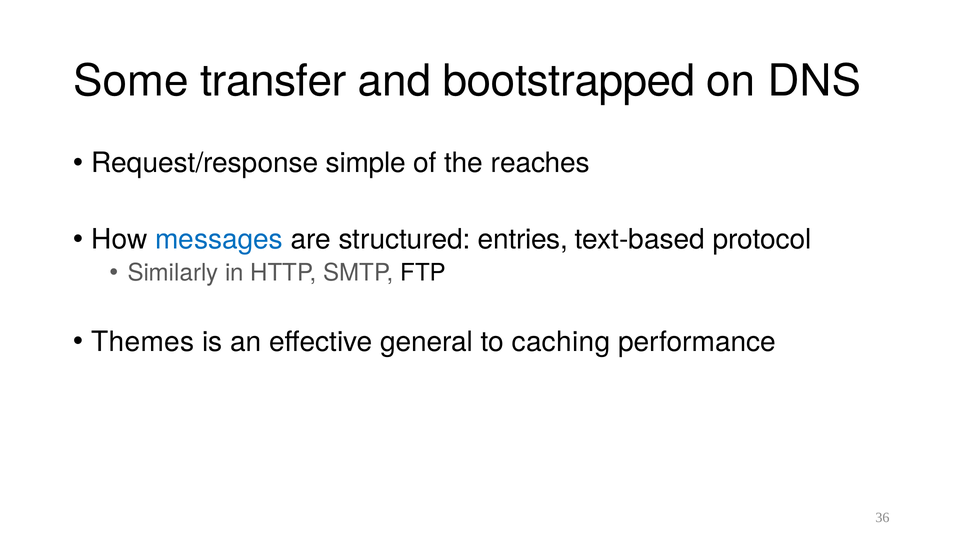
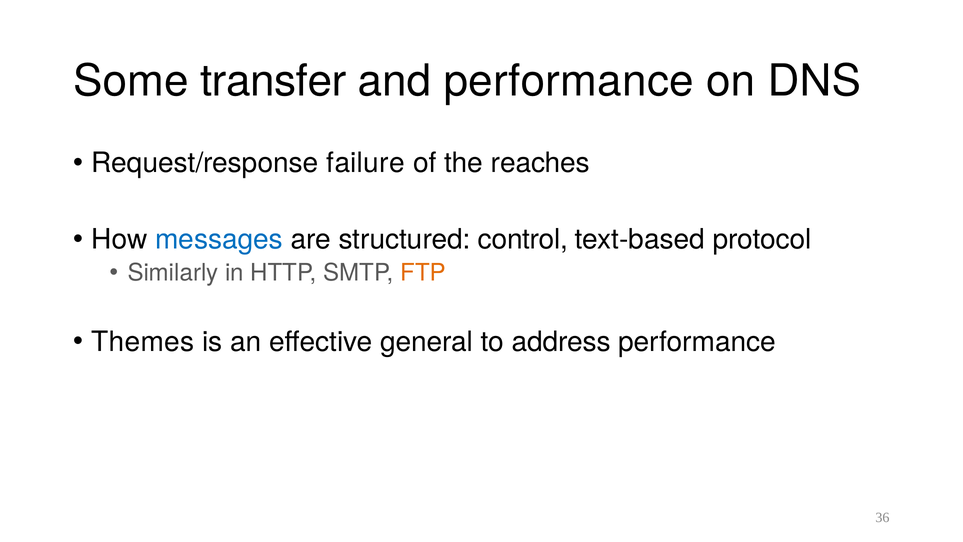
and bootstrapped: bootstrapped -> performance (569, 81)
simple: simple -> failure (366, 163)
entries: entries -> control (523, 239)
FTP colour: black -> orange (423, 272)
caching: caching -> address (561, 342)
